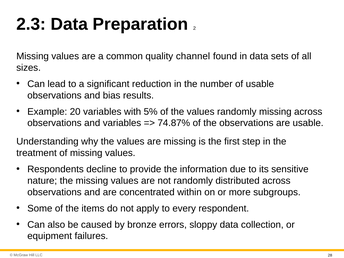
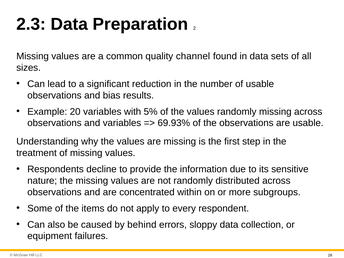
74.87%: 74.87% -> 69.93% (174, 123)
bronze: bronze -> behind (142, 225)
